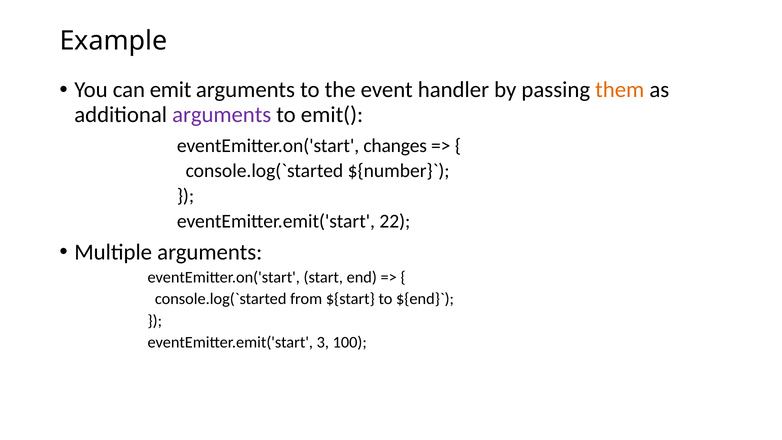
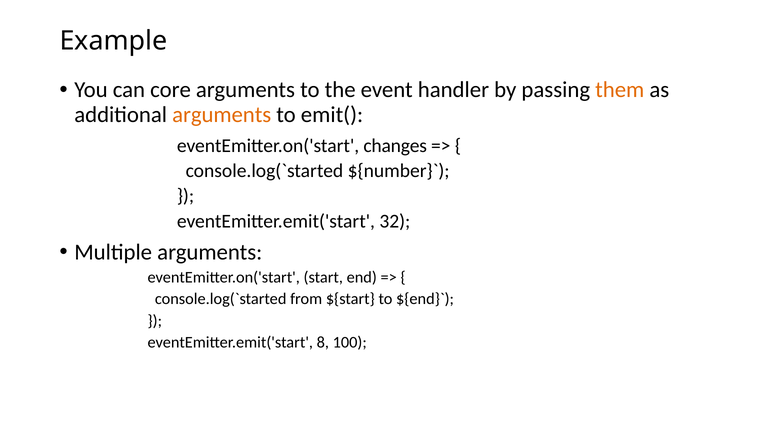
emit: emit -> core (171, 90)
arguments colour: purple -> orange (222, 115)
22: 22 -> 32 (395, 221)
3: 3 -> 8 (323, 342)
